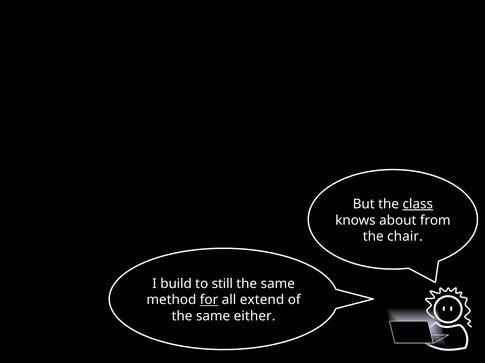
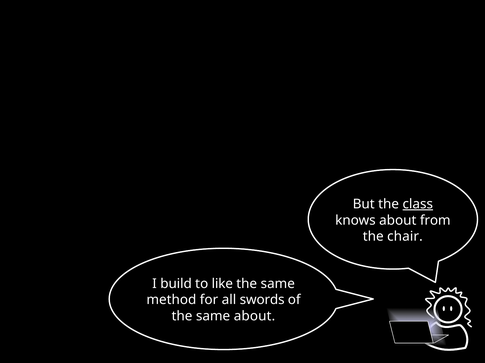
still: still -> like (222, 284)
for underline: present -> none (209, 300)
extend: extend -> swords (262, 300)
same either: either -> about (255, 317)
